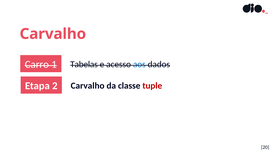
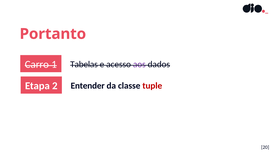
Carvalho: Carvalho -> Portanto (53, 34)
aos colour: blue -> purple (139, 64)
2 Carvalho: Carvalho -> Entender (88, 86)
